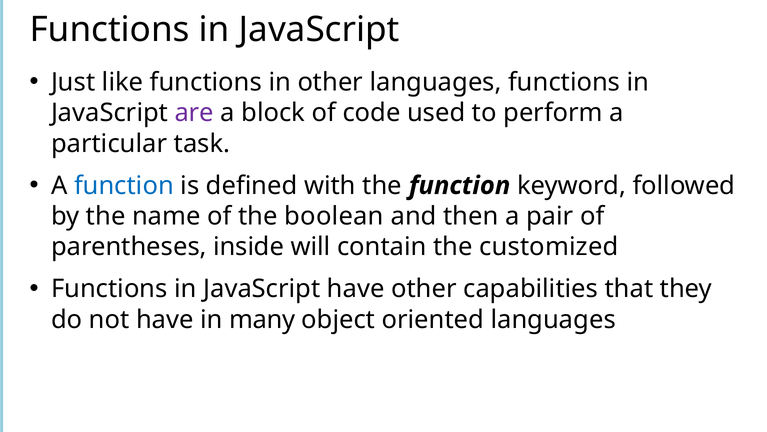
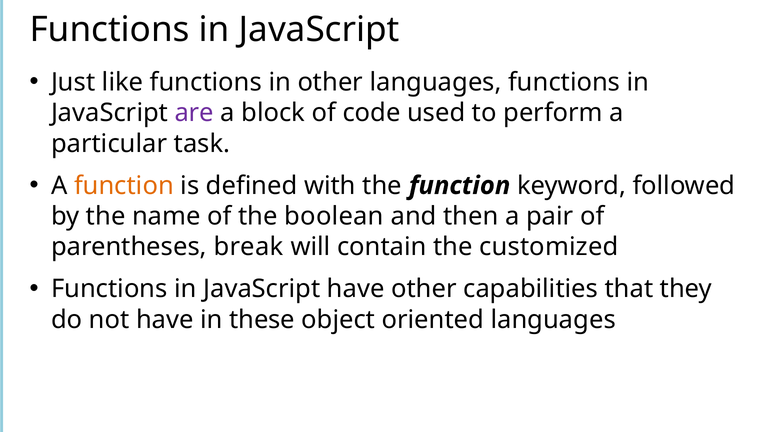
function colour: blue -> orange (124, 185)
inside: inside -> break (248, 247)
many: many -> these (262, 319)
